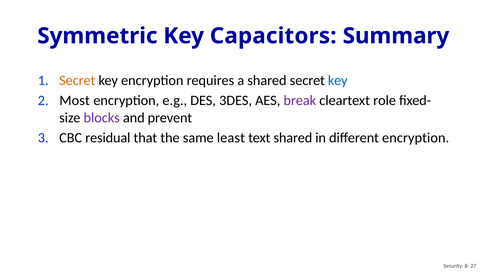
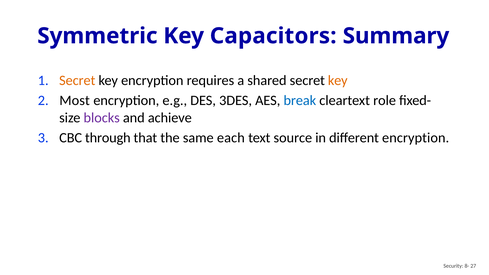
key colour: blue -> orange (338, 81)
break colour: purple -> blue (300, 101)
prevent: prevent -> achieve (170, 118)
residual: residual -> through (108, 138)
least: least -> each (231, 138)
text shared: shared -> source (293, 138)
